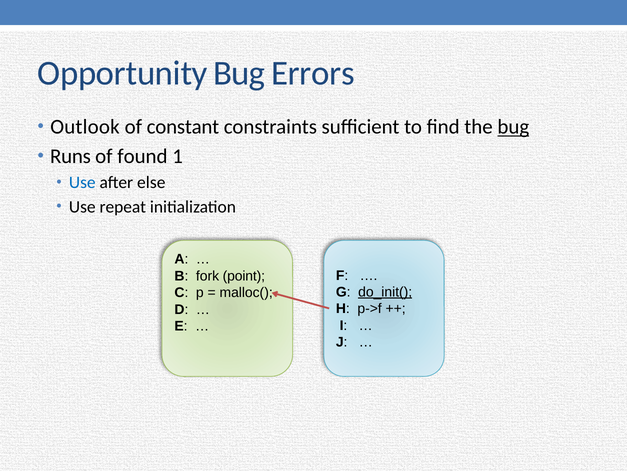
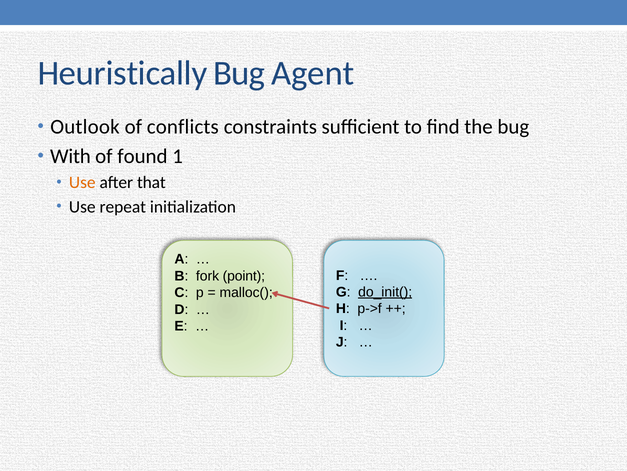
Opportunity: Opportunity -> Heuristically (122, 73)
Errors: Errors -> Agent (313, 73)
constant: constant -> conflicts (183, 127)
bug underline: present -> none (513, 127)
Runs: Runs -> With (70, 156)
Use colour: blue -> orange (82, 182)
else: else -> that (151, 182)
